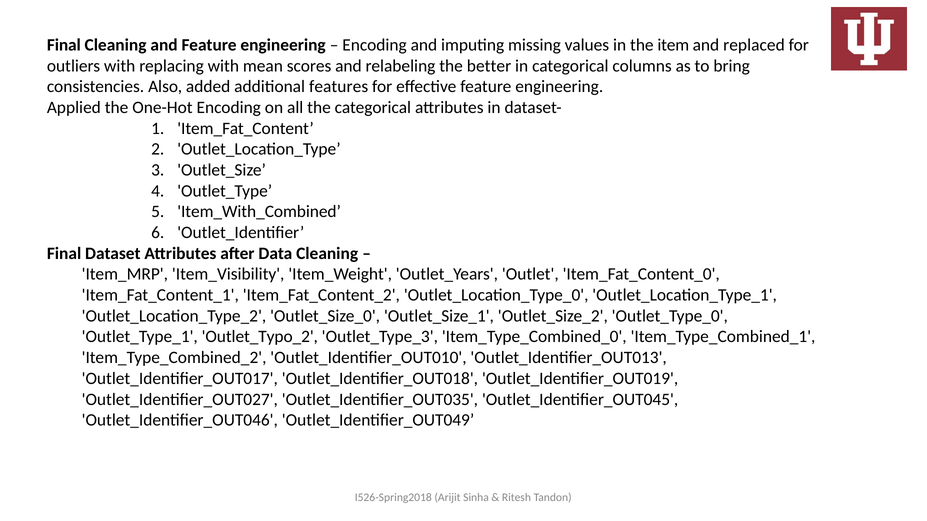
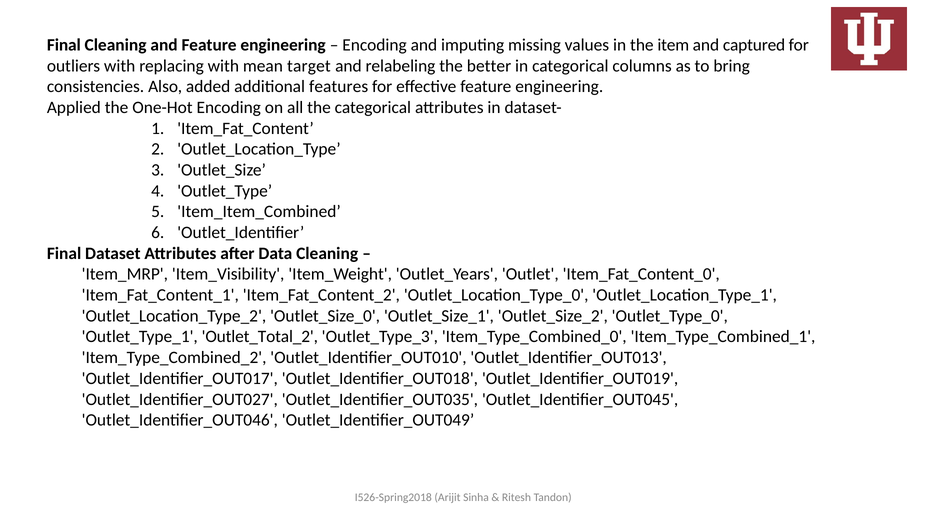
replaced: replaced -> captured (754, 45)
scores: scores -> target (309, 66)
Item_With_Combined: Item_With_Combined -> Item_Item_Combined (259, 212)
Outlet_Typo_2: Outlet_Typo_2 -> Outlet_Total_2 (260, 337)
